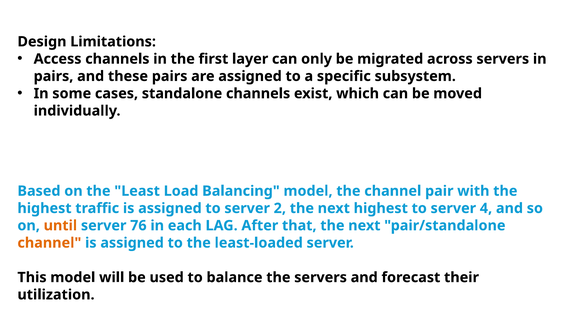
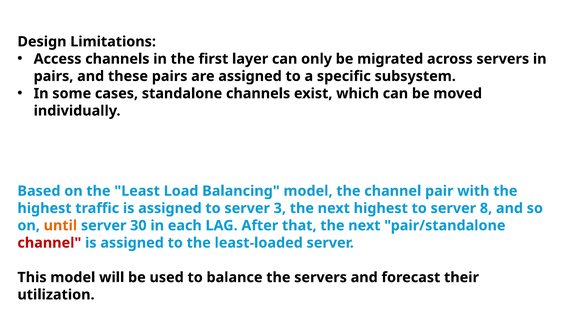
2: 2 -> 3 (280, 208)
4: 4 -> 8 (486, 208)
76: 76 -> 30 (138, 226)
channel colour: orange -> red (49, 243)
